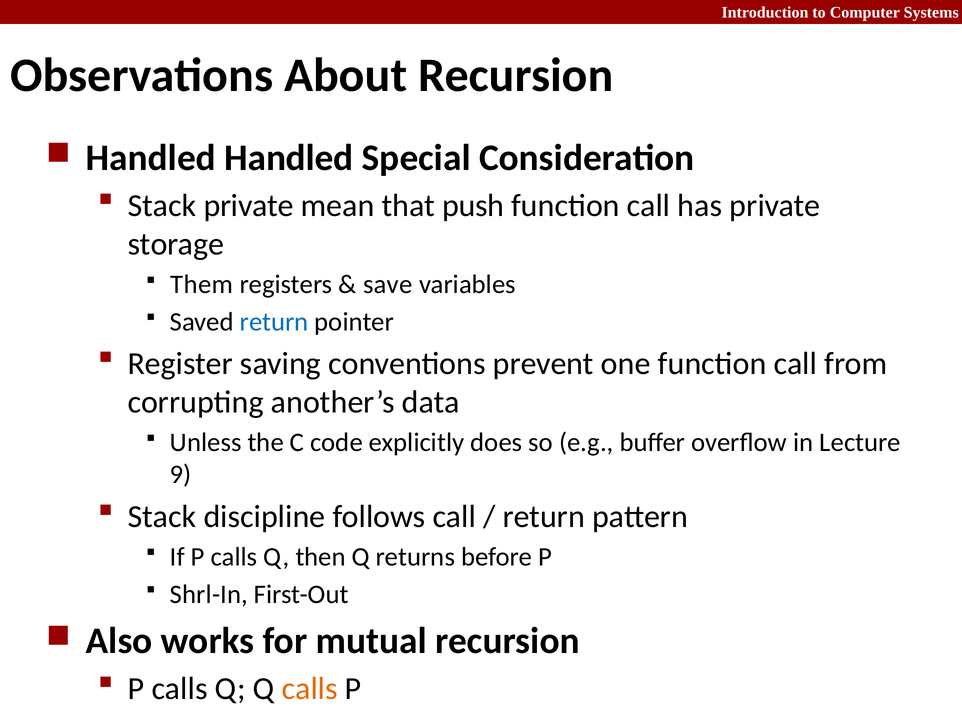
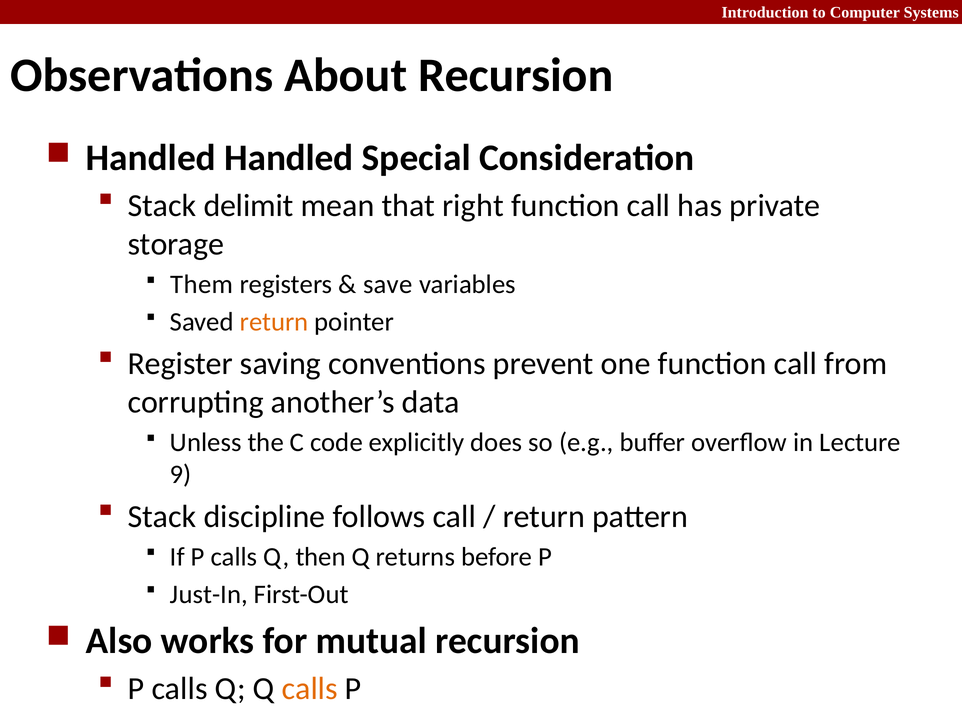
Stack private: private -> delimit (249, 206)
push: push -> right (473, 206)
return colour: blue -> orange (274, 322)
Shrl-In: Shrl-In -> Just-In (209, 595)
